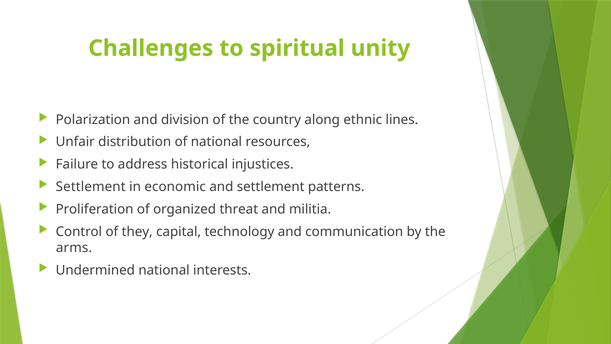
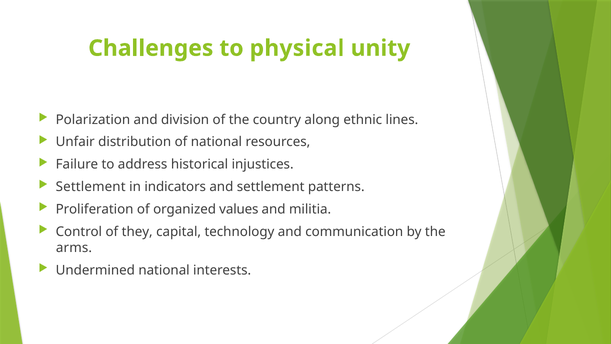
spiritual: spiritual -> physical (297, 48)
economic: economic -> indicators (175, 187)
threat: threat -> values (239, 209)
